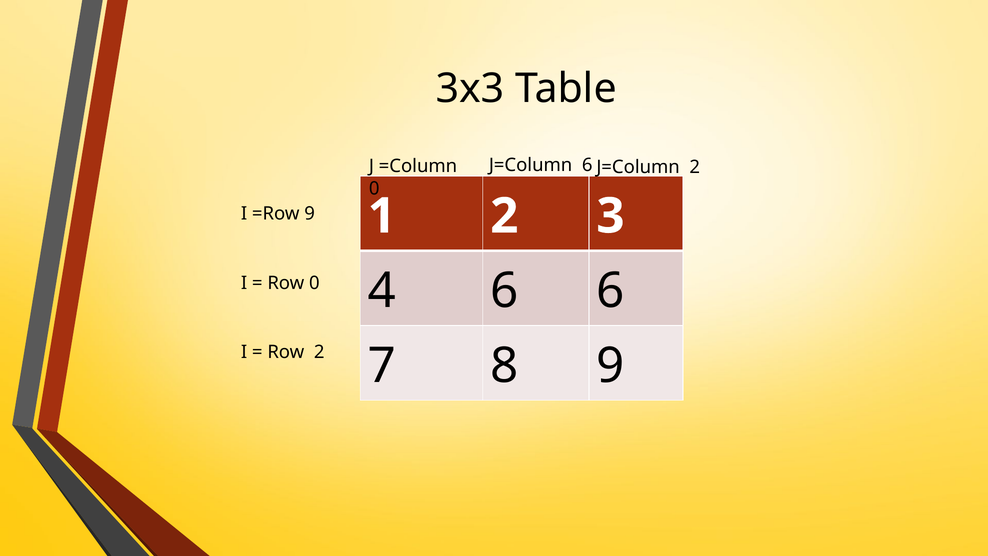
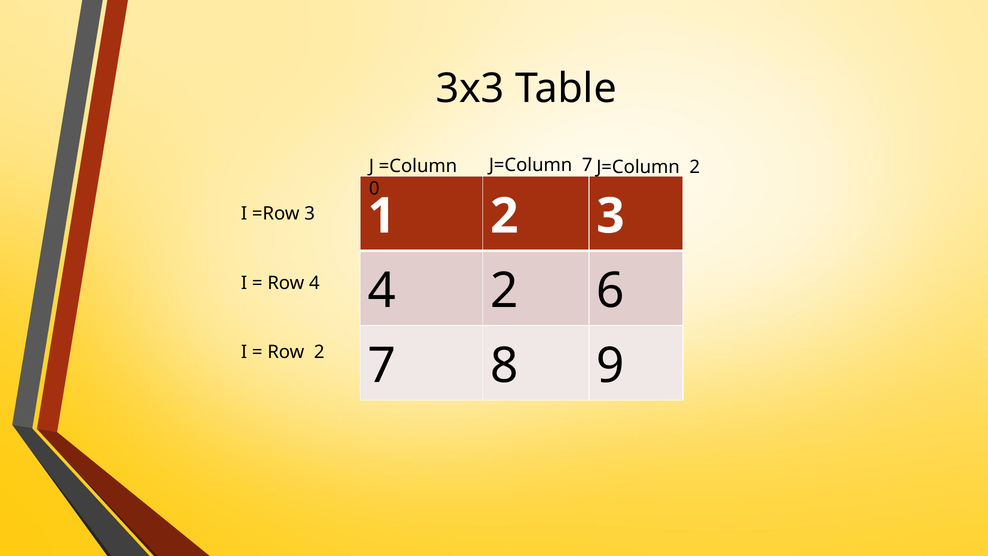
J=Column 6: 6 -> 7 (587, 165)
=Row 9: 9 -> 3 (310, 214)
4 6: 6 -> 2 (504, 291)
Row 0: 0 -> 4 (314, 283)
